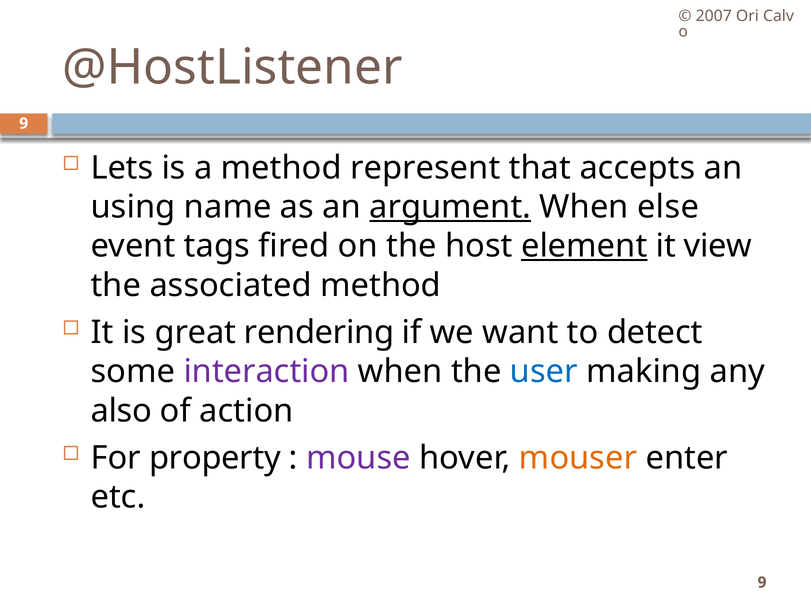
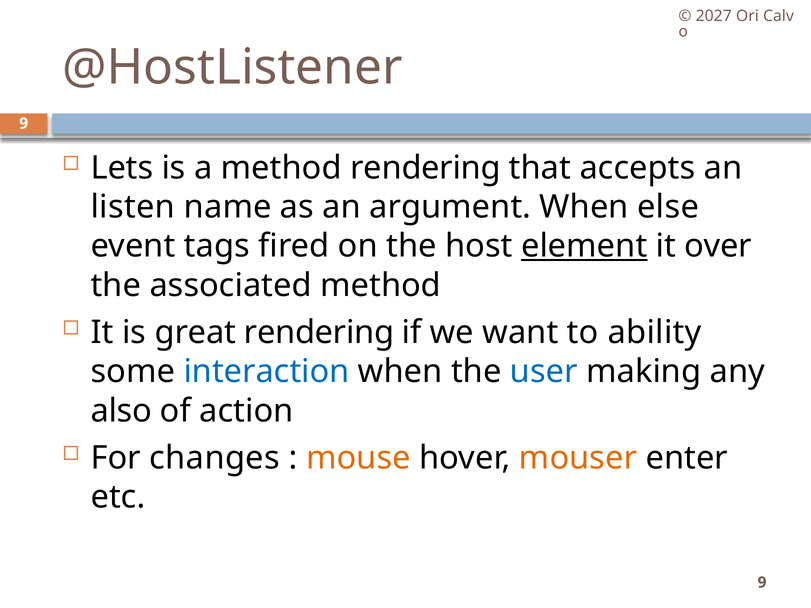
2007: 2007 -> 2027 (714, 16)
method represent: represent -> rendering (426, 168)
using: using -> listen (133, 207)
argument underline: present -> none (450, 207)
view: view -> over (718, 246)
detect: detect -> ability (655, 333)
interaction colour: purple -> blue (267, 372)
property: property -> changes (215, 458)
mouse colour: purple -> orange (358, 458)
